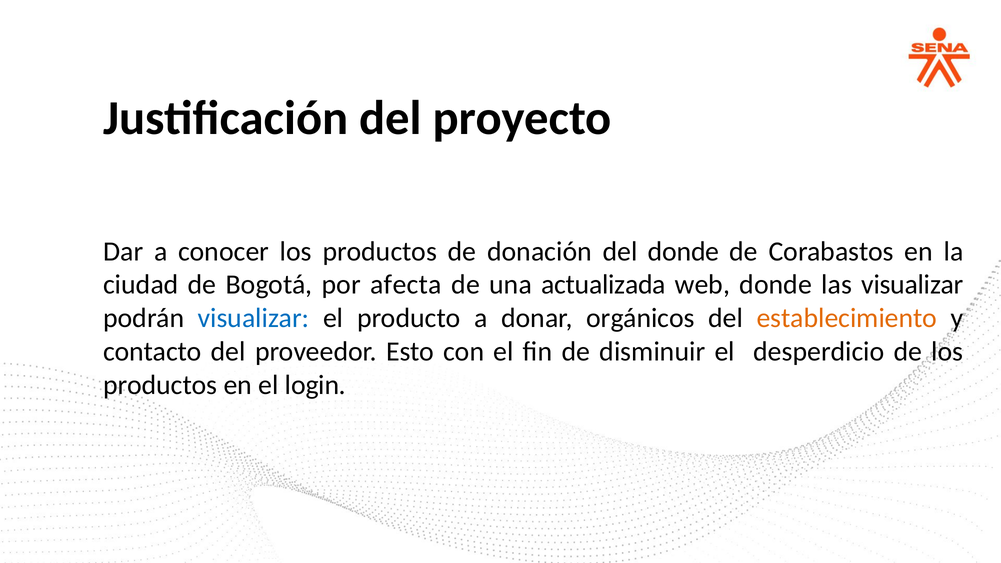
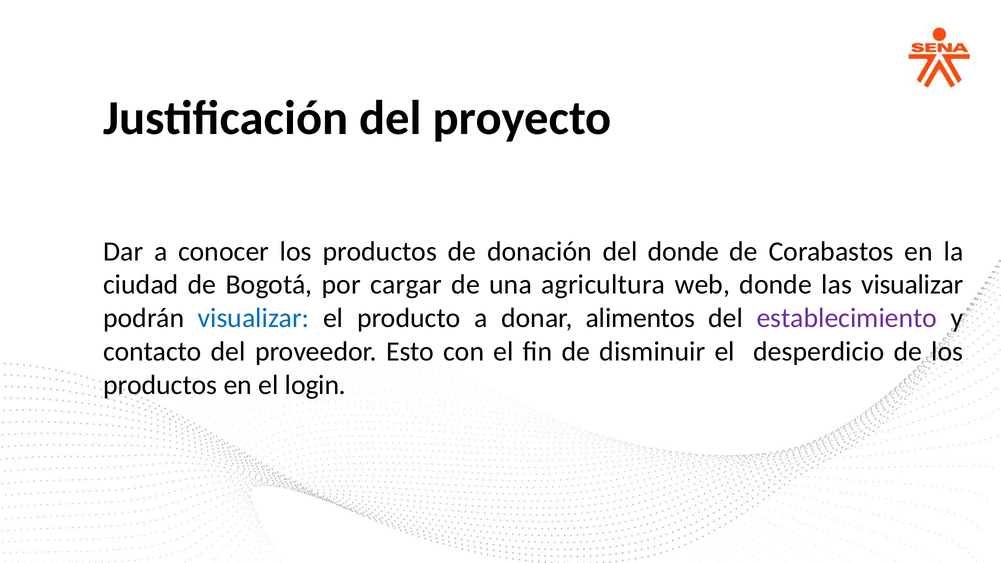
afecta: afecta -> cargar (406, 285)
actualizada: actualizada -> agricultura (603, 285)
orgánicos: orgánicos -> alimentos (641, 318)
establecimiento colour: orange -> purple (847, 318)
